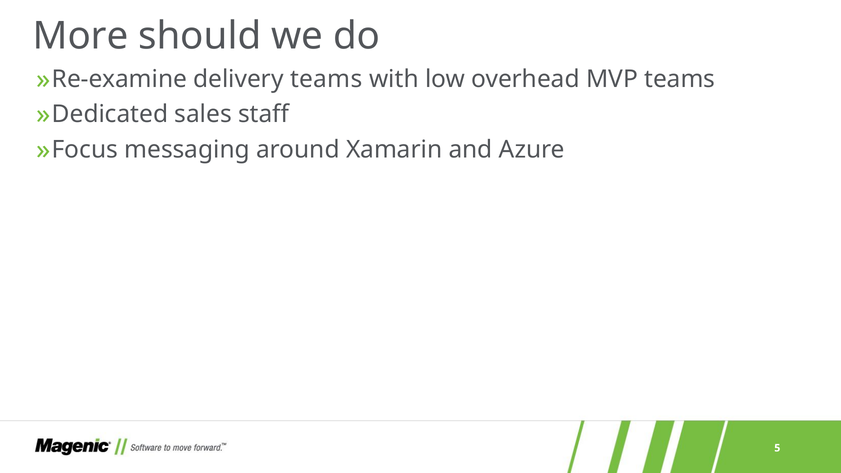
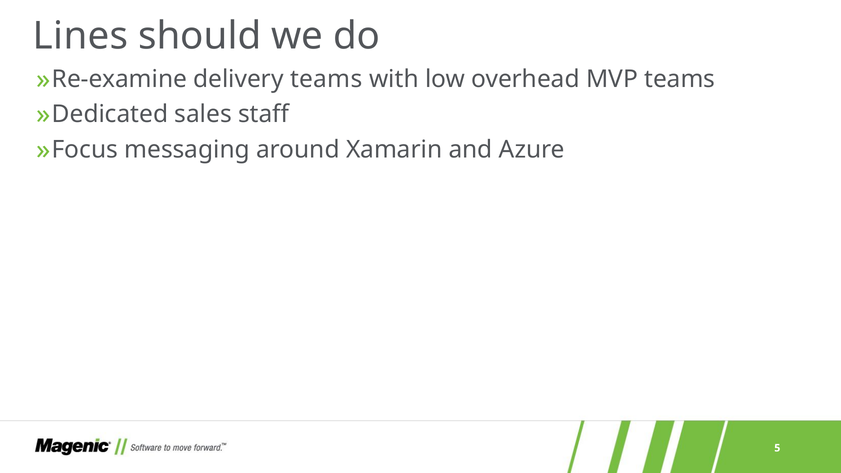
More: More -> Lines (80, 36)
